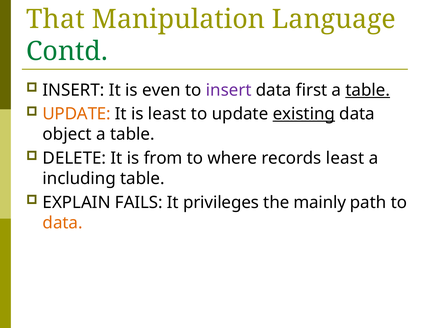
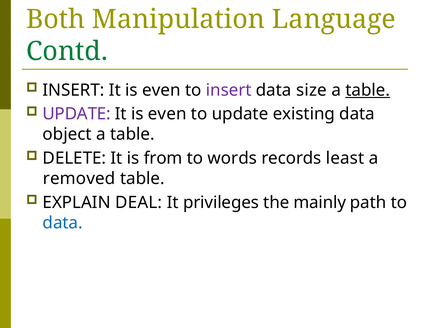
That: That -> Both (56, 19)
first: first -> size (311, 90)
UPDATE colour: orange -> purple (77, 114)
least: least -> even (167, 114)
existing underline: present -> none (304, 114)
where: where -> words (232, 158)
including: including -> removed (79, 178)
FAILS: FAILS -> DEAL (139, 202)
data colour: orange -> blue (63, 223)
